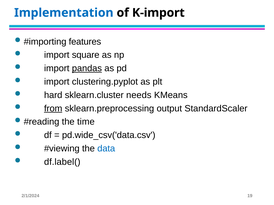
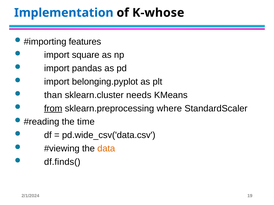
K-import: K-import -> K-whose (158, 13)
pandas underline: present -> none (87, 68)
clustering.pyplot: clustering.pyplot -> belonging.pyplot (105, 82)
hard: hard -> than (53, 95)
output: output -> where (169, 109)
data colour: blue -> orange (106, 149)
df.label(: df.label( -> df.finds( (62, 162)
